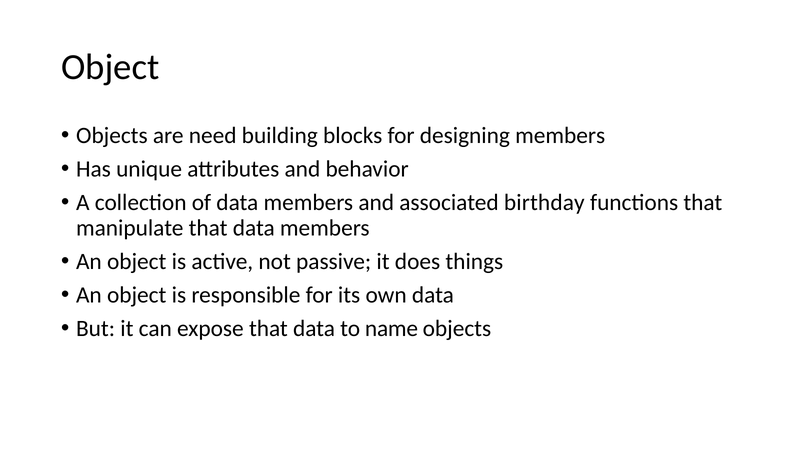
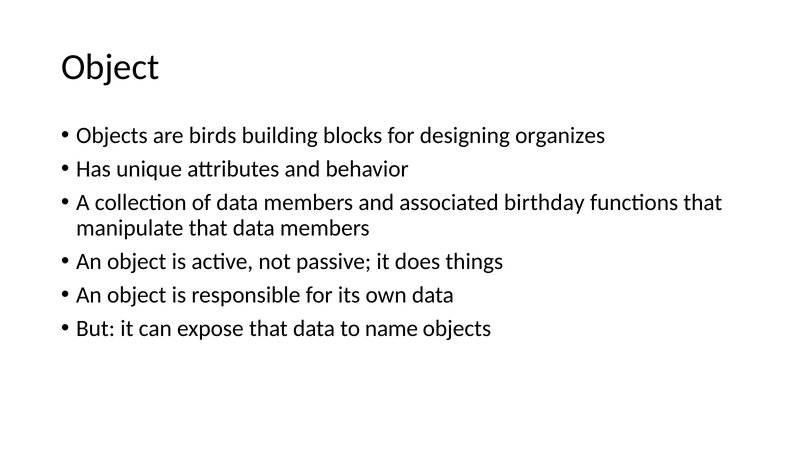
need: need -> birds (213, 135)
designing members: members -> organizes (560, 135)
